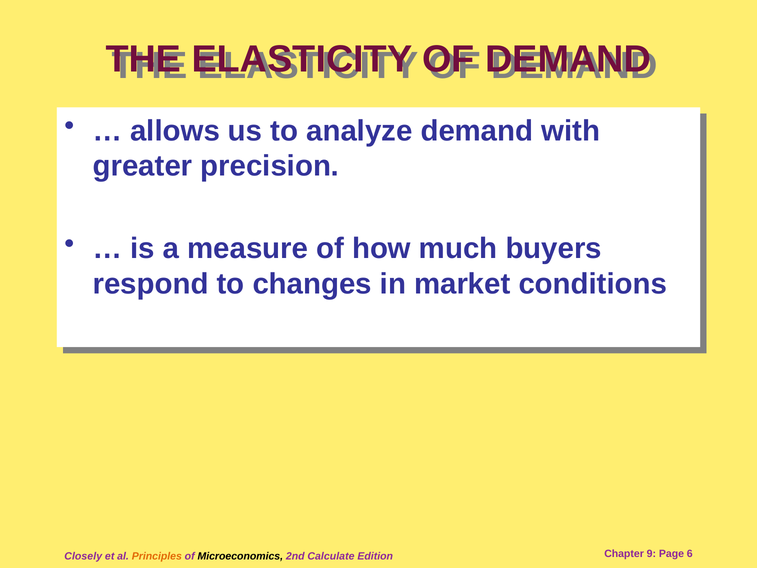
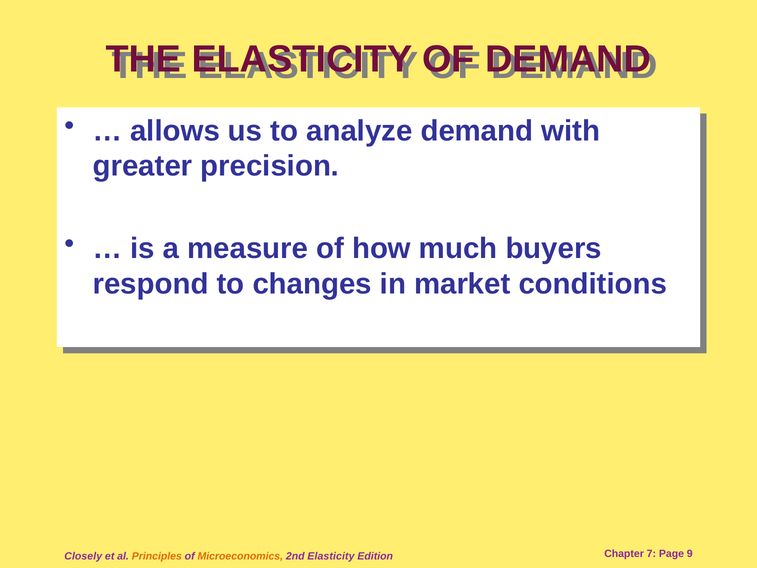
Microeconomics colour: black -> orange (240, 556)
2nd Calculate: Calculate -> Elasticity (331, 556)
9: 9 -> 7 (651, 553)
6: 6 -> 9 (690, 553)
